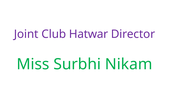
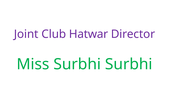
Surbhi Nikam: Nikam -> Surbhi (129, 64)
